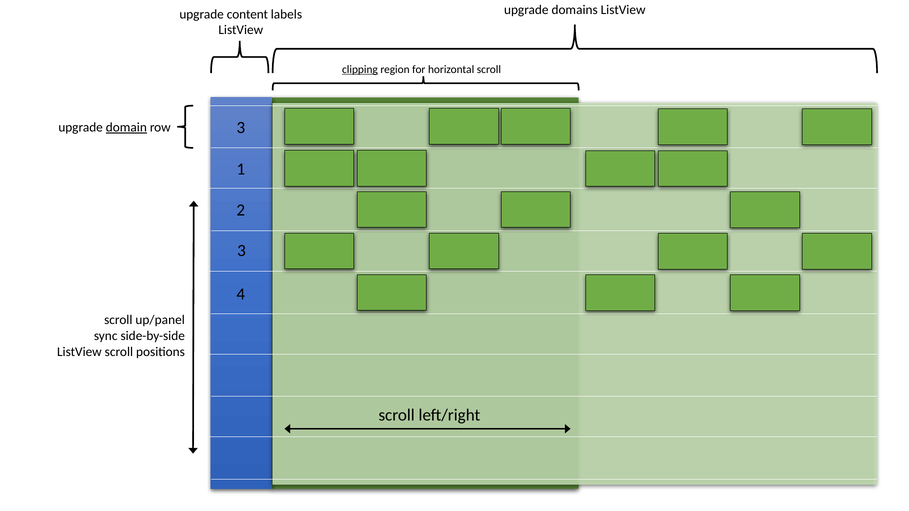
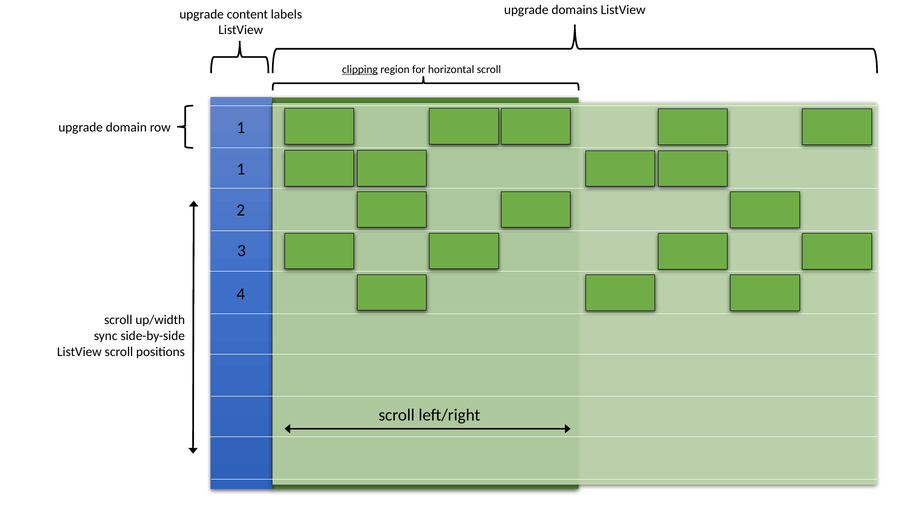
domain underline: present -> none (126, 127)
row 3: 3 -> 1 (241, 128)
up/panel: up/panel -> up/width (160, 320)
